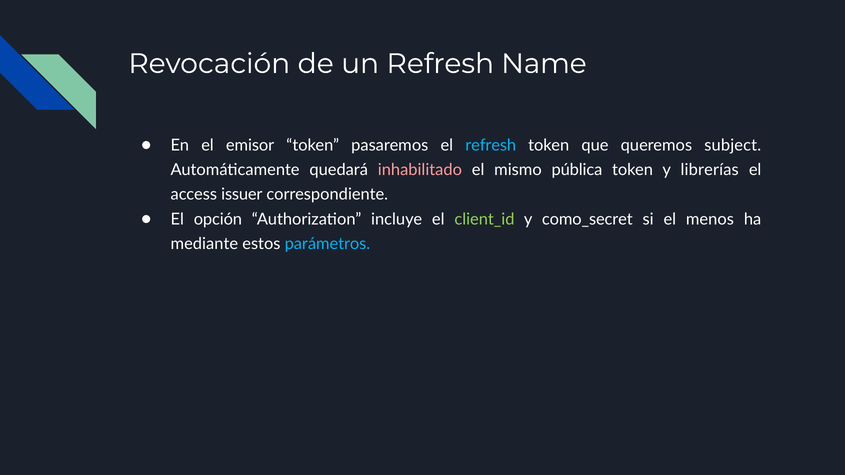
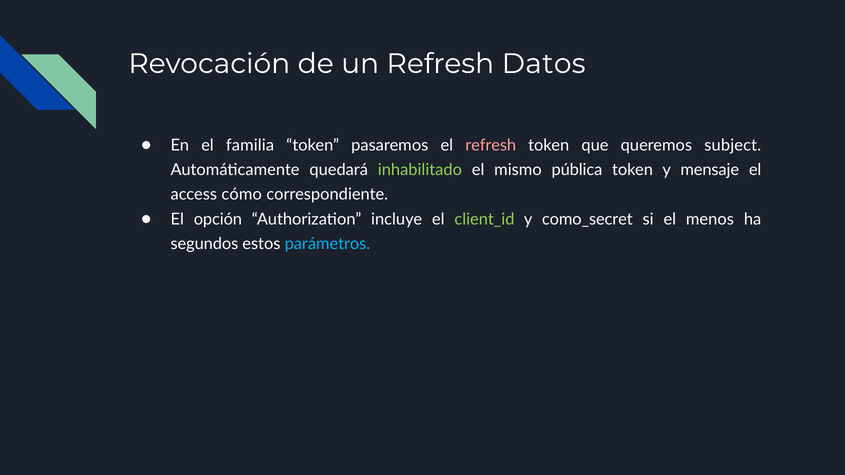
Name: Name -> Datos (544, 64)
emisor: emisor -> familia (250, 145)
refresh colour: light blue -> pink (491, 145)
inhabilitado colour: pink -> light green (420, 170)
librerías: librerías -> mensaje (710, 170)
issuer: issuer -> cómo (242, 195)
mediante: mediante -> segundos (204, 244)
